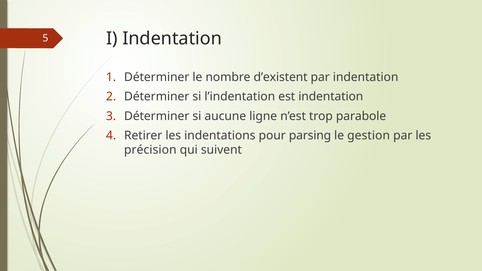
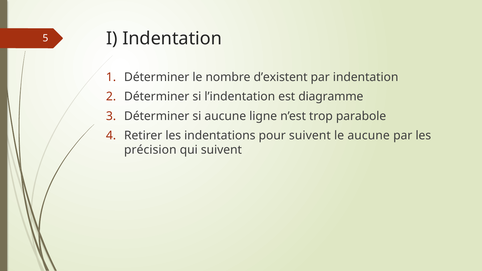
est indentation: indentation -> diagramme (331, 97)
pour parsing: parsing -> suivent (310, 136)
le gestion: gestion -> aucune (369, 136)
